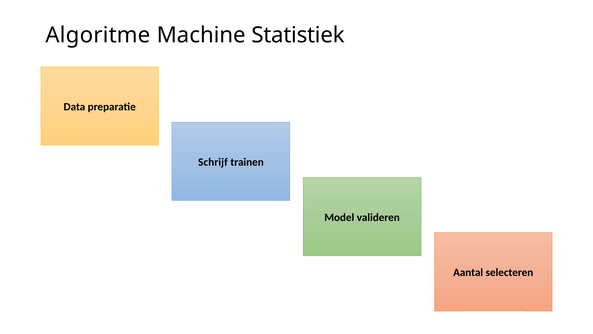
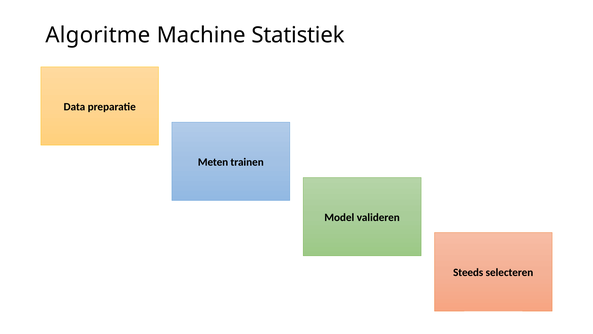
Schrijf: Schrijf -> Meten (213, 162)
Aantal: Aantal -> Steeds (468, 272)
